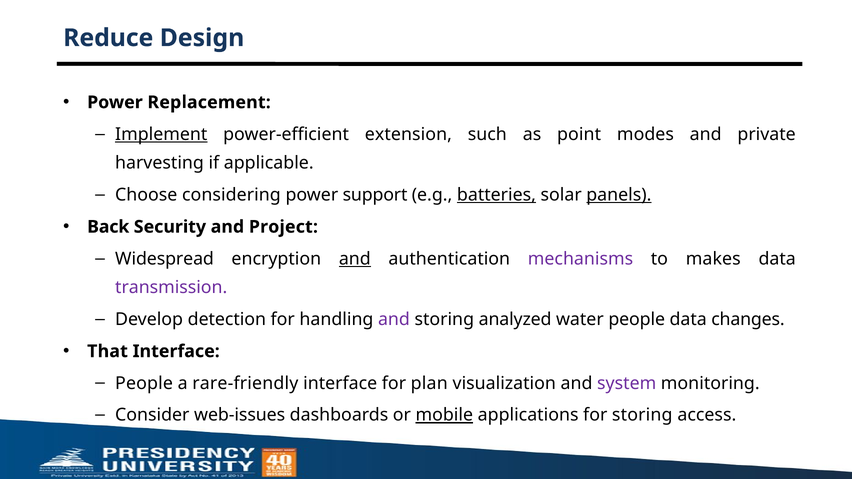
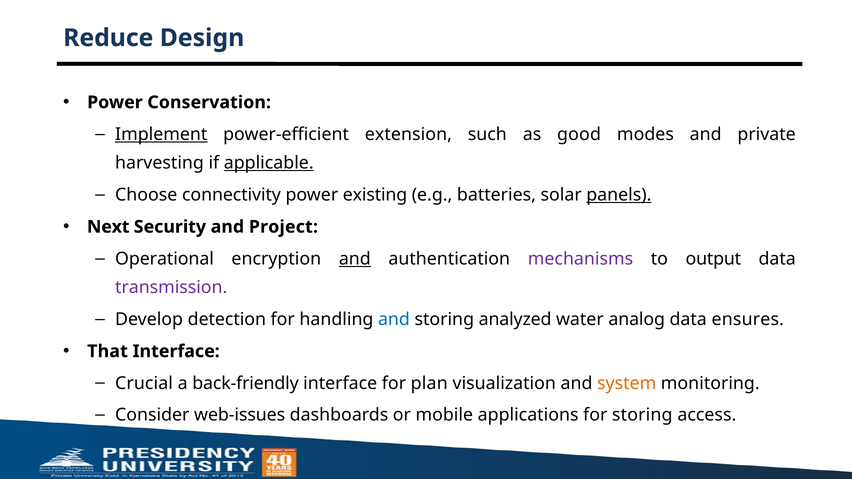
Replacement: Replacement -> Conservation (209, 102)
point: point -> good (579, 134)
applicable underline: none -> present (269, 163)
considering: considering -> connectivity (231, 195)
support: support -> existing (375, 195)
batteries underline: present -> none (496, 195)
Back: Back -> Next (108, 227)
Widespread: Widespread -> Operational (164, 259)
makes: makes -> output (713, 259)
and colour: purple -> blue (394, 320)
water people: people -> analog (637, 320)
changes: changes -> ensures (748, 320)
People: People -> Crucial (144, 383)
rare-friendly: rare-friendly -> back-friendly (246, 383)
system colour: purple -> orange (627, 383)
mobile underline: present -> none (444, 415)
